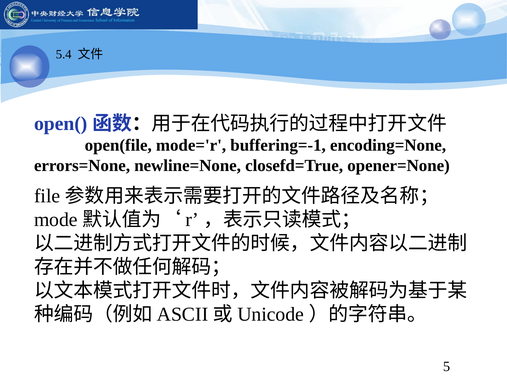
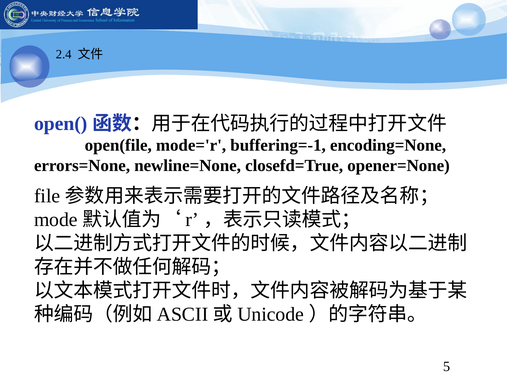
5.4: 5.4 -> 2.4 (64, 55)
